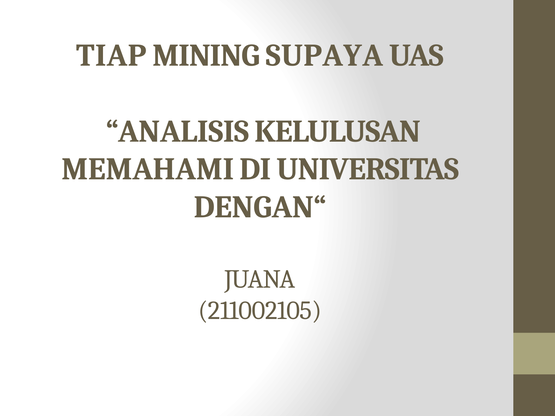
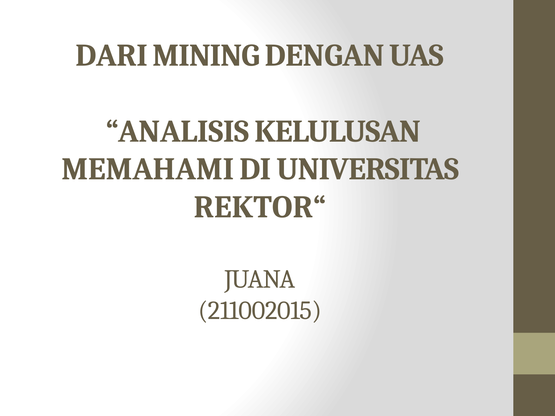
TIAP: TIAP -> DARI (112, 56)
SUPAYA: SUPAYA -> DENGAN (325, 56)
DENGAN“: DENGAN“ -> REKTOR“ (260, 207)
211002105: 211002105 -> 211002015 (260, 311)
